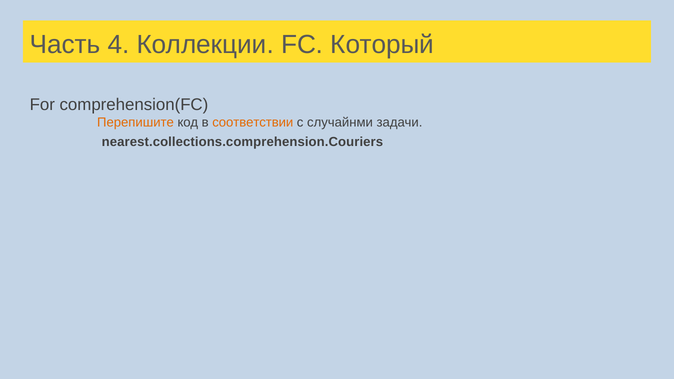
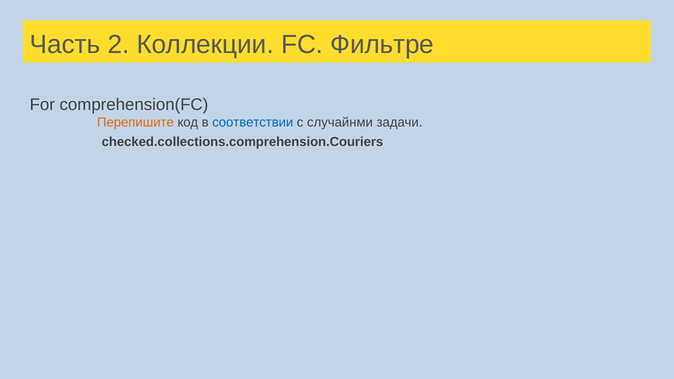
4: 4 -> 2 (119, 45)
Который: Который -> Фильтре (382, 45)
соответствии colour: orange -> blue (253, 123)
nearest.collections.comprehension.Couriers: nearest.collections.comprehension.Couriers -> checked.collections.comprehension.Couriers (242, 142)
